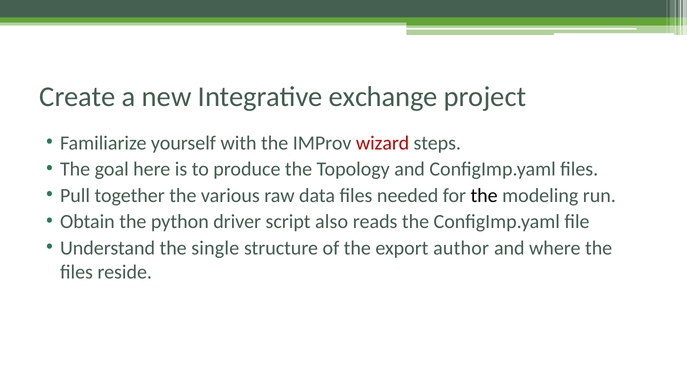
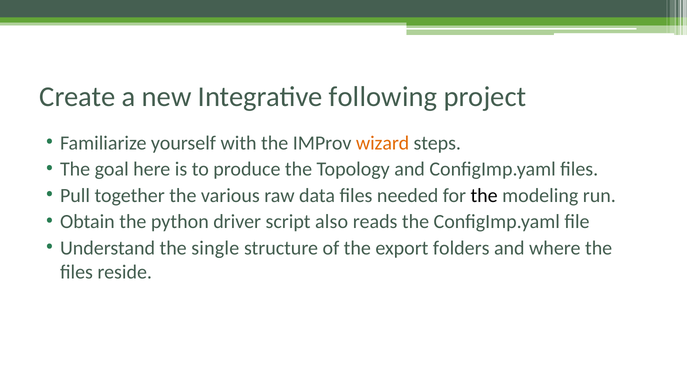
exchange: exchange -> following (383, 96)
wizard colour: red -> orange (383, 143)
author: author -> folders (461, 248)
